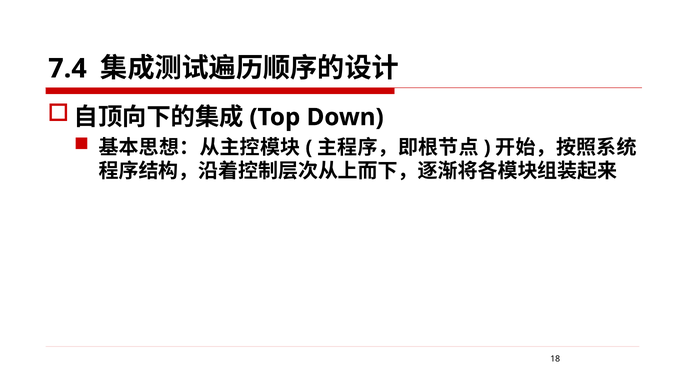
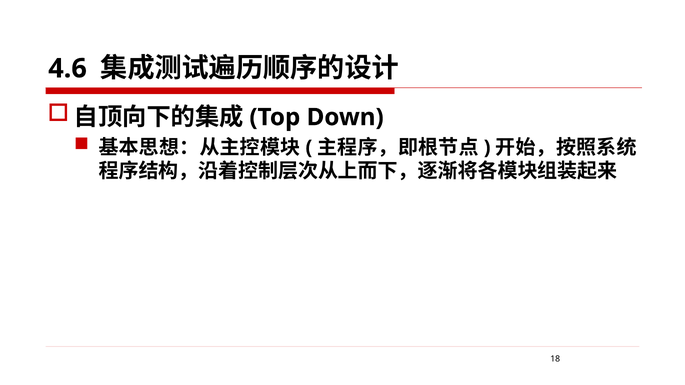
7.4: 7.4 -> 4.6 (68, 68)
